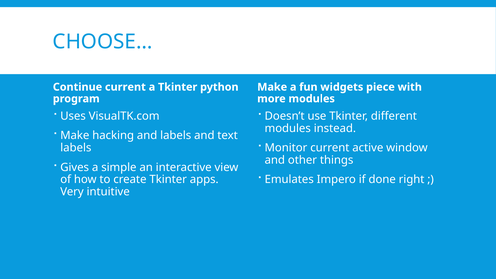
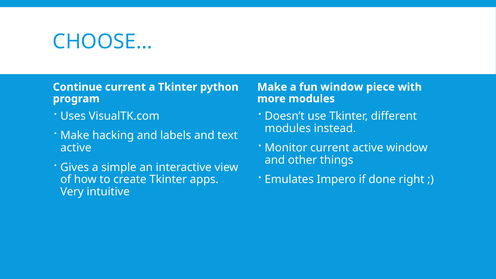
fun widgets: widgets -> window (342, 87)
labels: labels -> active (76, 148)
